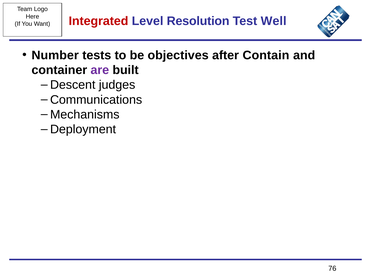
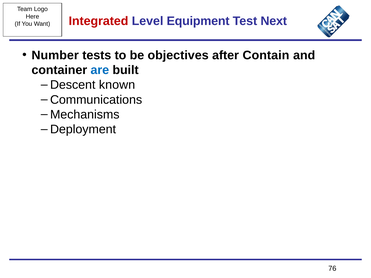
Resolution: Resolution -> Equipment (198, 21)
Well: Well -> Next (274, 21)
are colour: purple -> blue (100, 70)
judges: judges -> known (117, 85)
